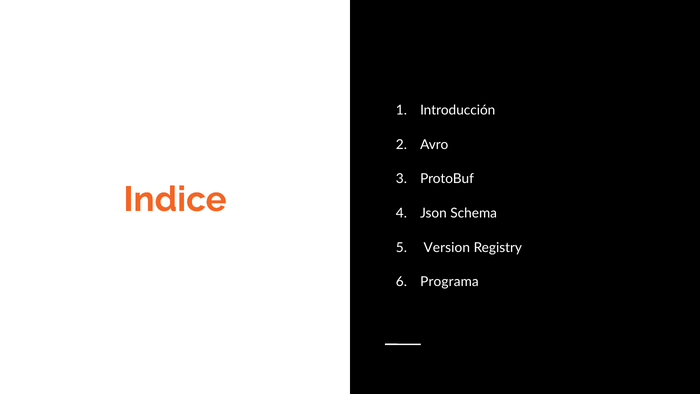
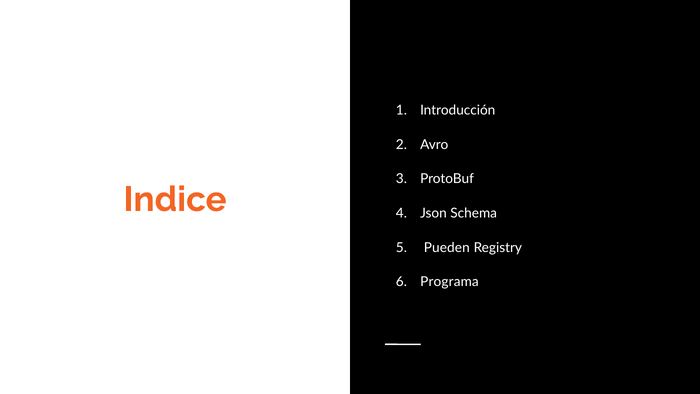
Version: Version -> Pueden (447, 247)
